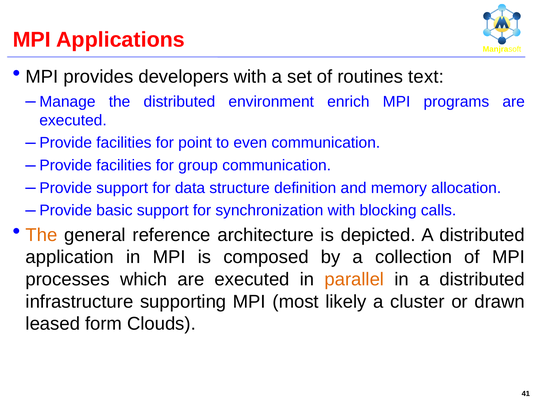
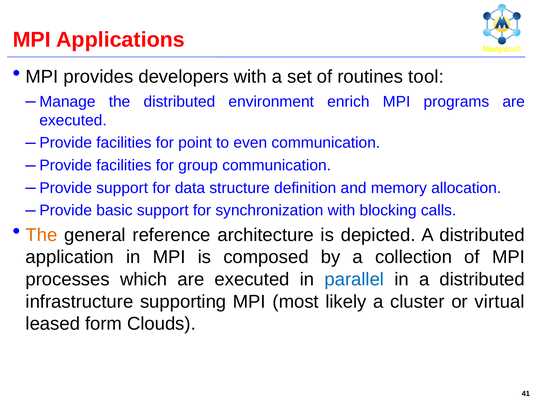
text: text -> tool (426, 77)
parallel colour: orange -> blue (354, 279)
drawn: drawn -> virtual (500, 301)
